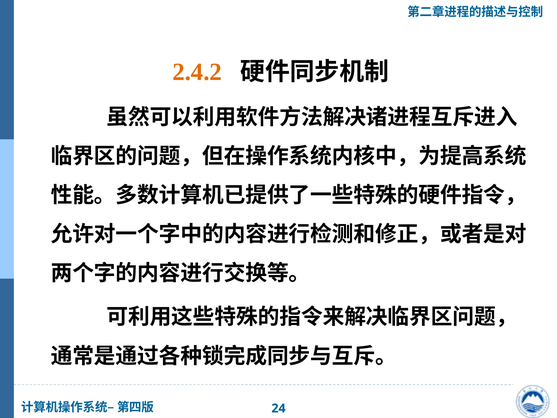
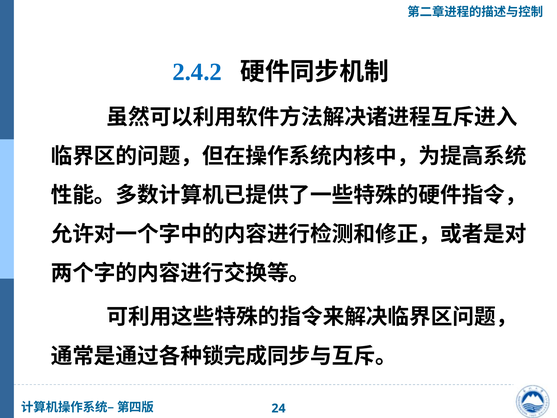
2.4.2 colour: orange -> blue (197, 72)
